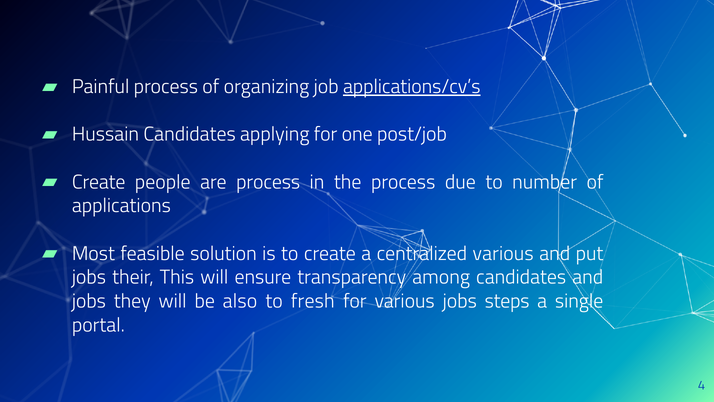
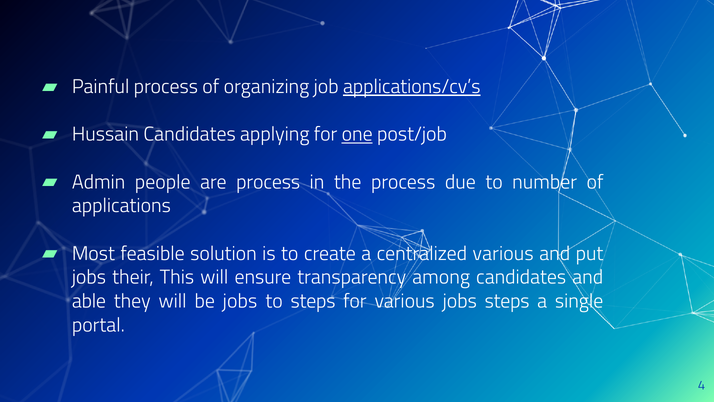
one underline: none -> present (357, 134)
Create: Create -> Admin (99, 182)
jobs: jobs -> able (89, 301)
be also: also -> jobs (240, 301)
to fresh: fresh -> steps (313, 301)
